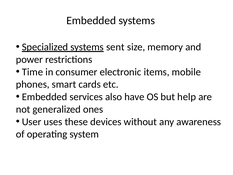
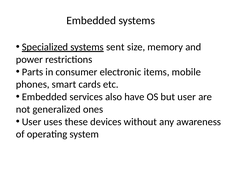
Time: Time -> Parts (33, 72)
but help: help -> user (187, 97)
